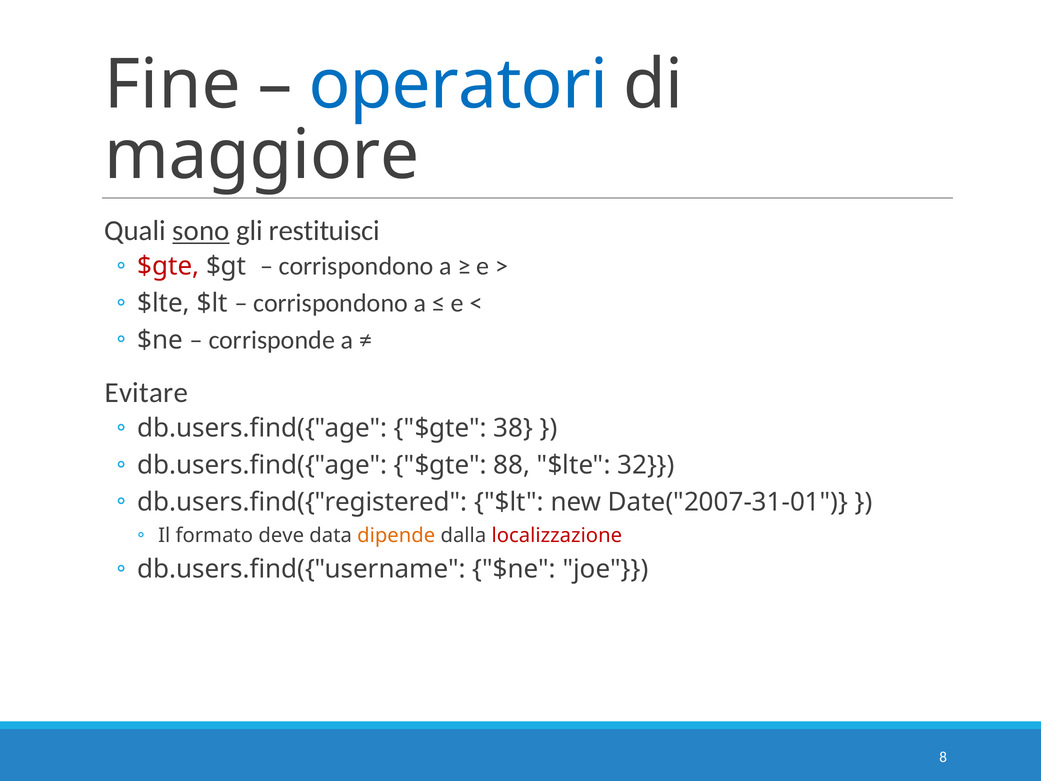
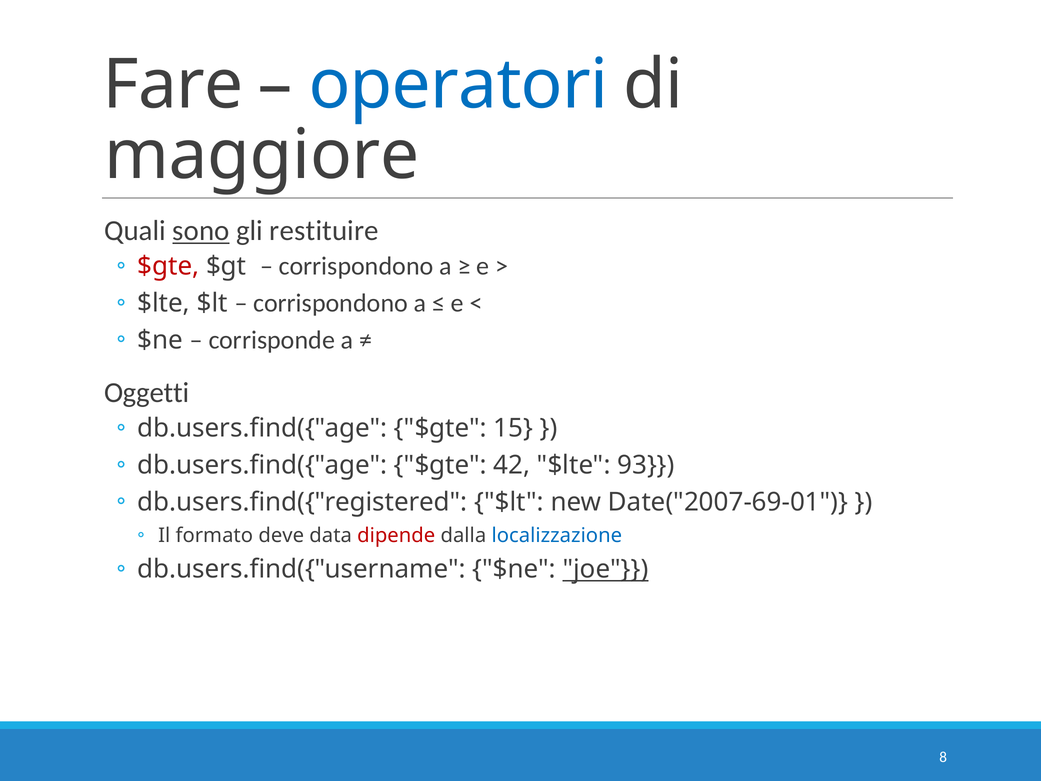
Fine: Fine -> Fare (173, 85)
restituisci: restituisci -> restituire (324, 231)
Evitare: Evitare -> Oggetti (147, 393)
38: 38 -> 15 (513, 428)
88: 88 -> 42 (512, 465)
32: 32 -> 93 (646, 465)
Date("2007-31-01: Date("2007-31-01 -> Date("2007-69-01 (728, 502)
dipende colour: orange -> red (396, 535)
localizzazione colour: red -> blue (557, 535)
joe underline: none -> present (606, 569)
